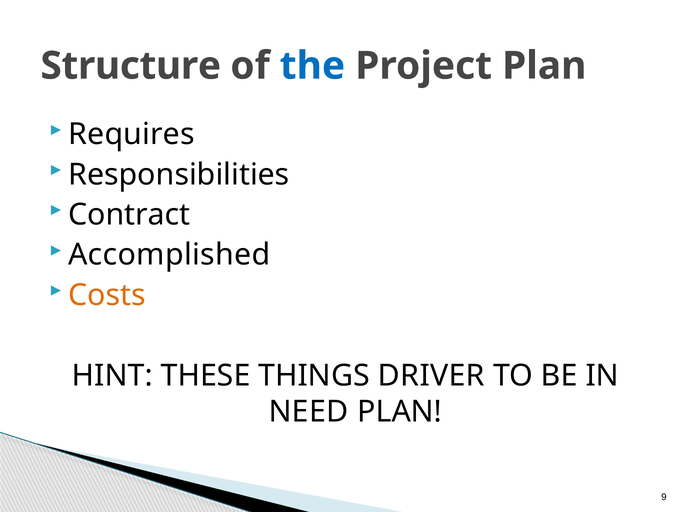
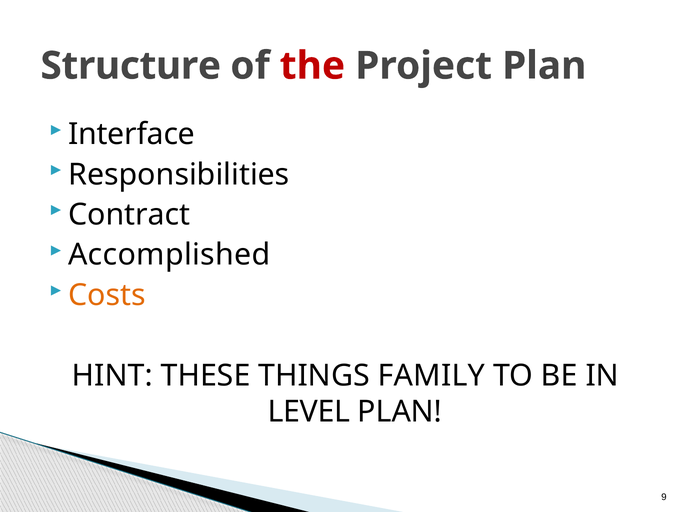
the colour: blue -> red (312, 66)
Requires: Requires -> Interface (132, 134)
DRIVER: DRIVER -> FAMILY (431, 376)
NEED: NEED -> LEVEL (309, 412)
